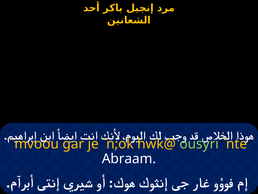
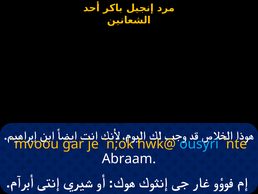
ousyri colour: light green -> light blue (199, 144)
